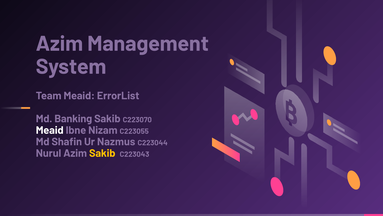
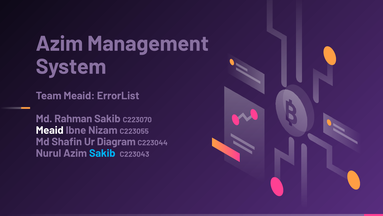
Banking: Banking -> Rahman (73, 118)
Nazmus: Nazmus -> Diagram (116, 141)
Sakib colour: yellow -> light blue (102, 153)
